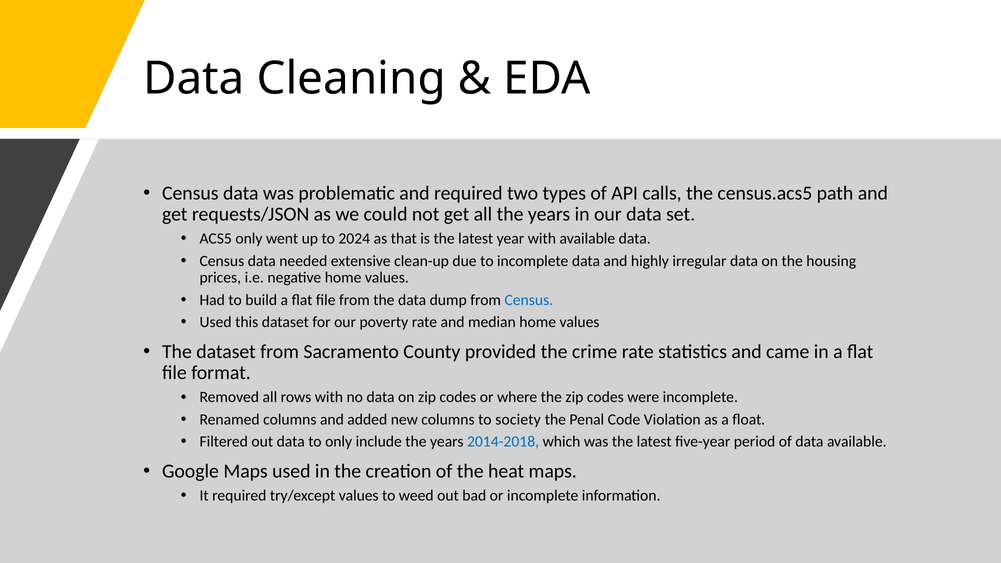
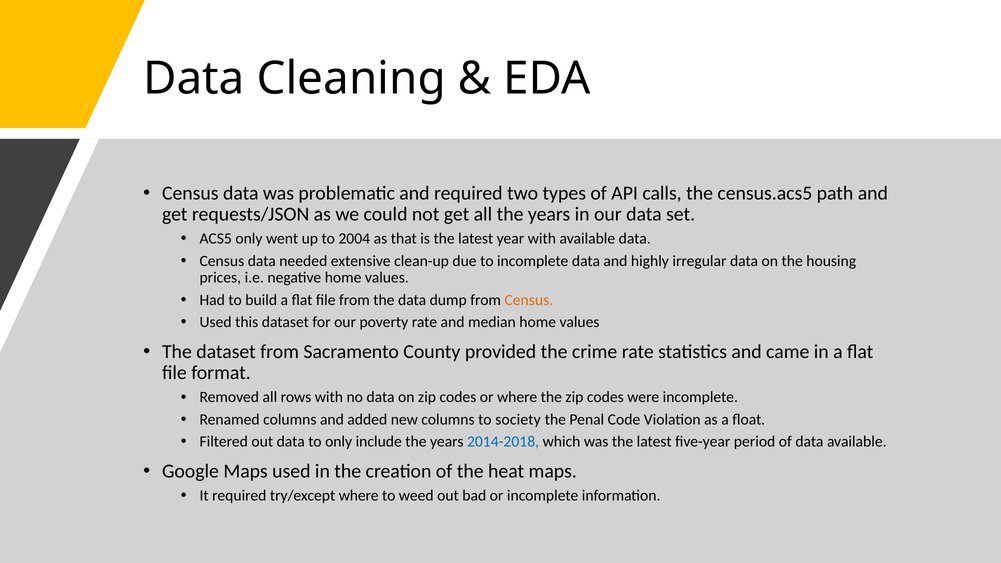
2024: 2024 -> 2004 (354, 239)
Census colour: blue -> orange (529, 300)
try/except values: values -> where (359, 496)
